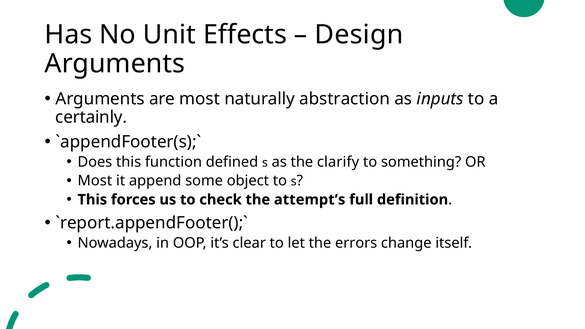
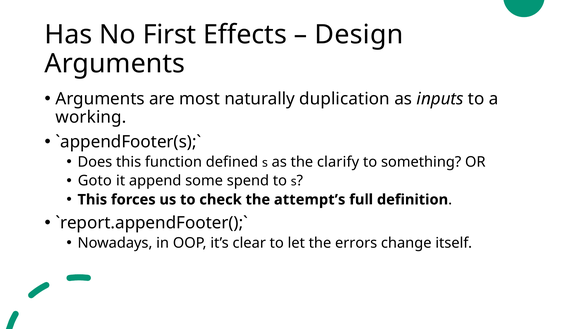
Unit: Unit -> First (170, 35)
abstraction: abstraction -> duplication (345, 99)
certainly: certainly -> working (91, 117)
Most: Most -> Goto (95, 181)
object: object -> spend (248, 181)
